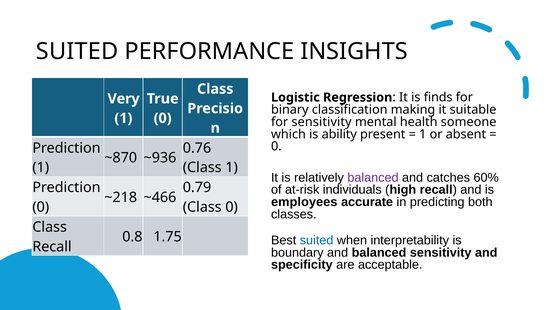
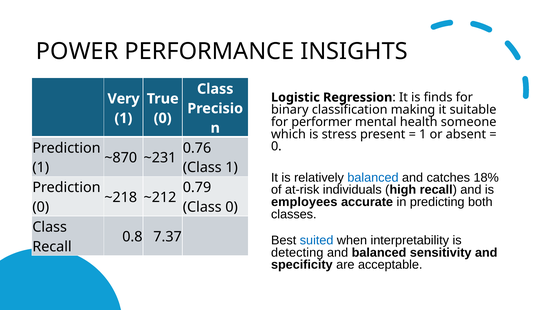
SUITED: SUITED -> POWER (77, 52)
for sensitivity: sensitivity -> performer (322, 122)
ability: ability -> stress (339, 134)
~936: ~936 -> ~231 (160, 158)
balanced colour: purple -> blue (373, 178)
60%: 60% -> 18% (486, 178)
~466: ~466 -> ~212 (160, 198)
1.75: 1.75 -> 7.37 (168, 237)
boundary: boundary -> detecting (297, 253)
